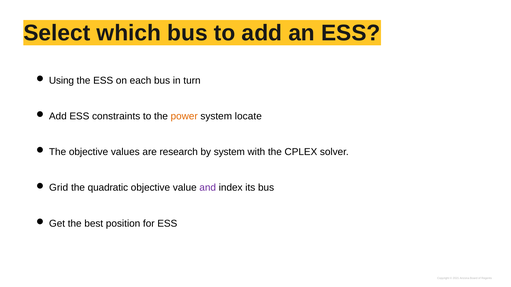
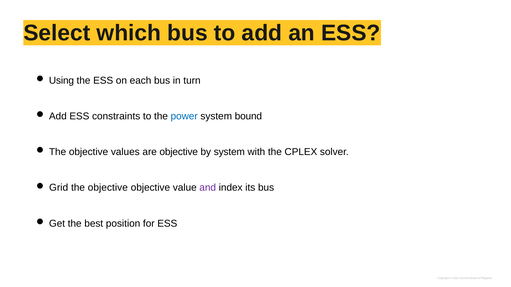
power colour: orange -> blue (184, 116)
locate: locate -> bound (248, 116)
are research: research -> objective (179, 152)
quadratic: quadratic -> objective (108, 188)
